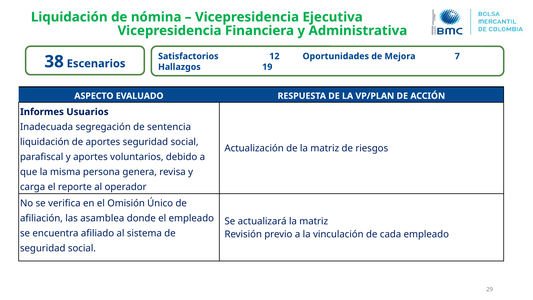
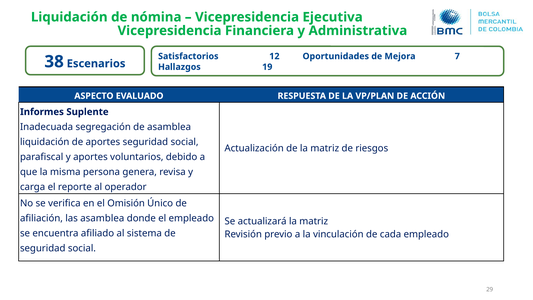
Usuarios: Usuarios -> Suplente (87, 112)
de sentencia: sentencia -> asamblea (169, 127)
